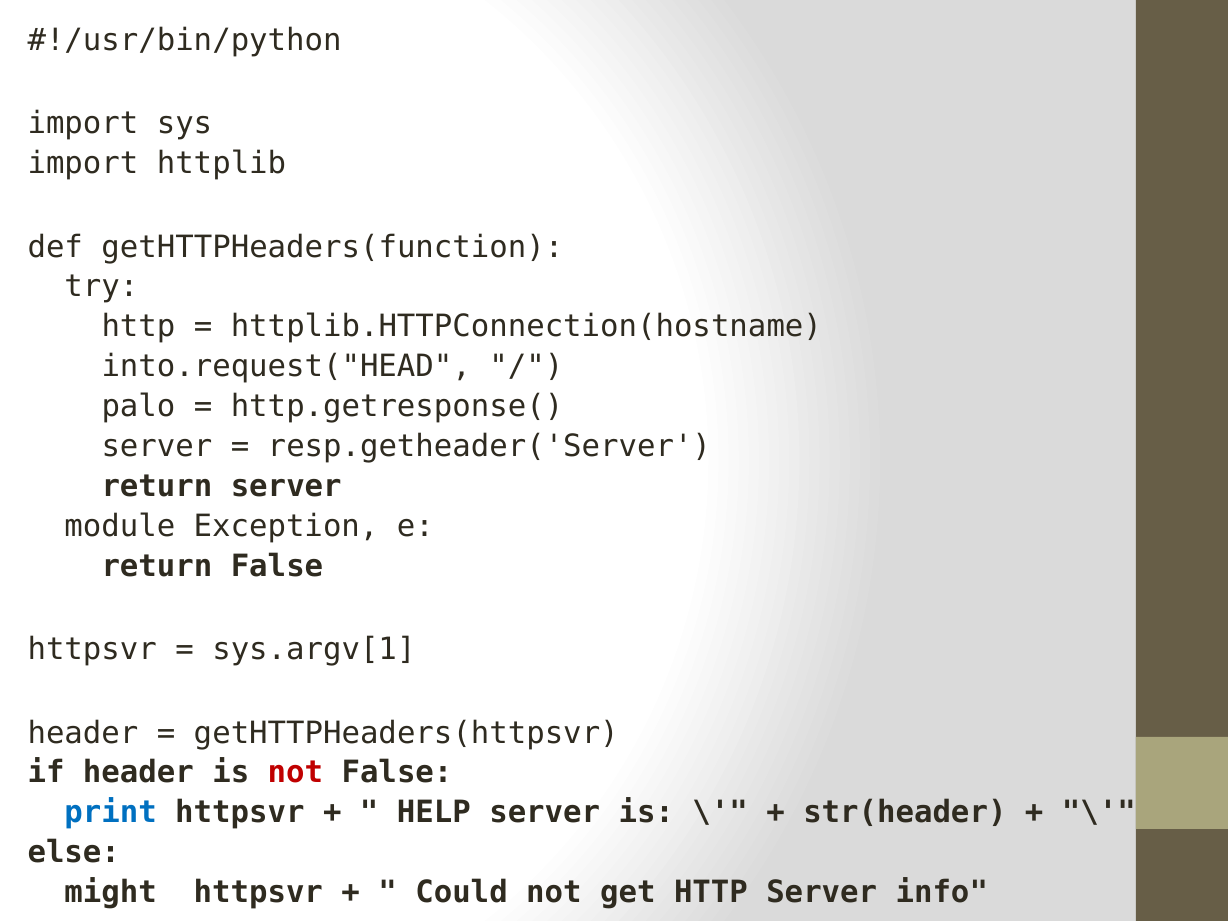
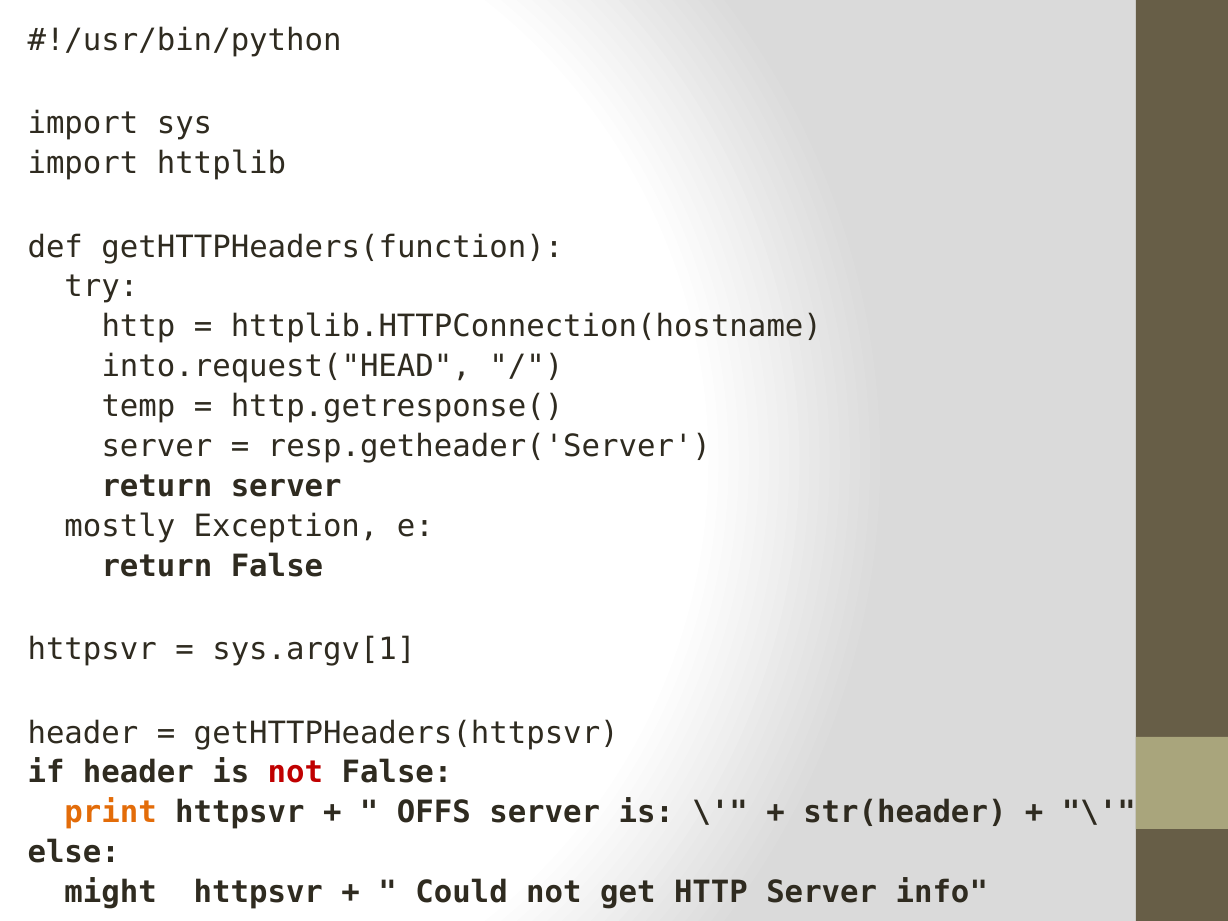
palo: palo -> temp (138, 406)
module: module -> mostly (120, 526)
print colour: blue -> orange (111, 813)
HELP: HELP -> OFFS (434, 813)
